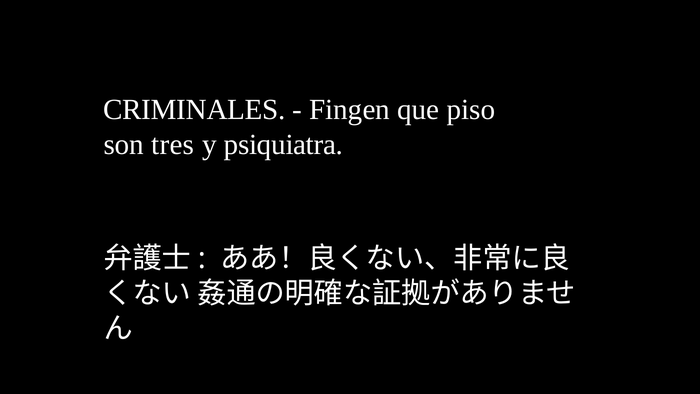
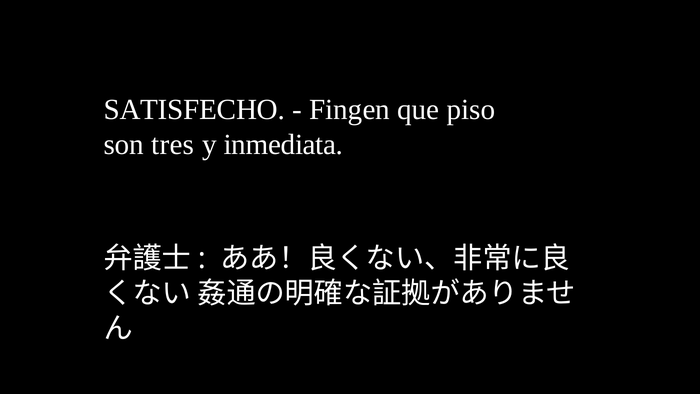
CRIMINALES: CRIMINALES -> SATISFECHO (194, 110)
psiquiatra: psiquiatra -> inmediata (283, 145)
